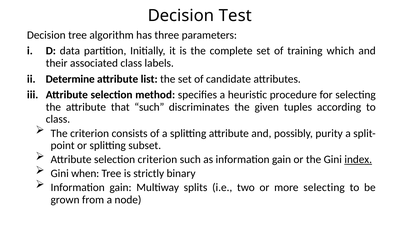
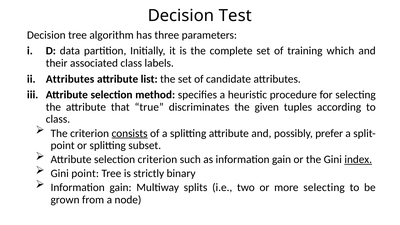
Determine: Determine -> Attributes (70, 79)
that such: such -> true (149, 107)
consists underline: none -> present (130, 133)
purity: purity -> prefer (329, 133)
Gini when: when -> point (85, 174)
